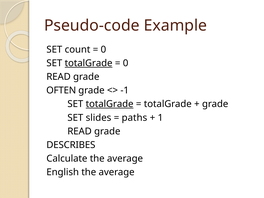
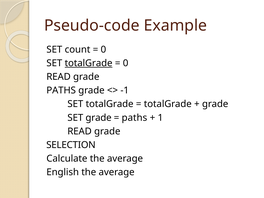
OFTEN: OFTEN -> PATHS (61, 90)
totalGrade underline: present -> none (110, 104)
SET slides: slides -> grade (99, 118)
DESCRIBES: DESCRIBES -> SELECTION (71, 145)
